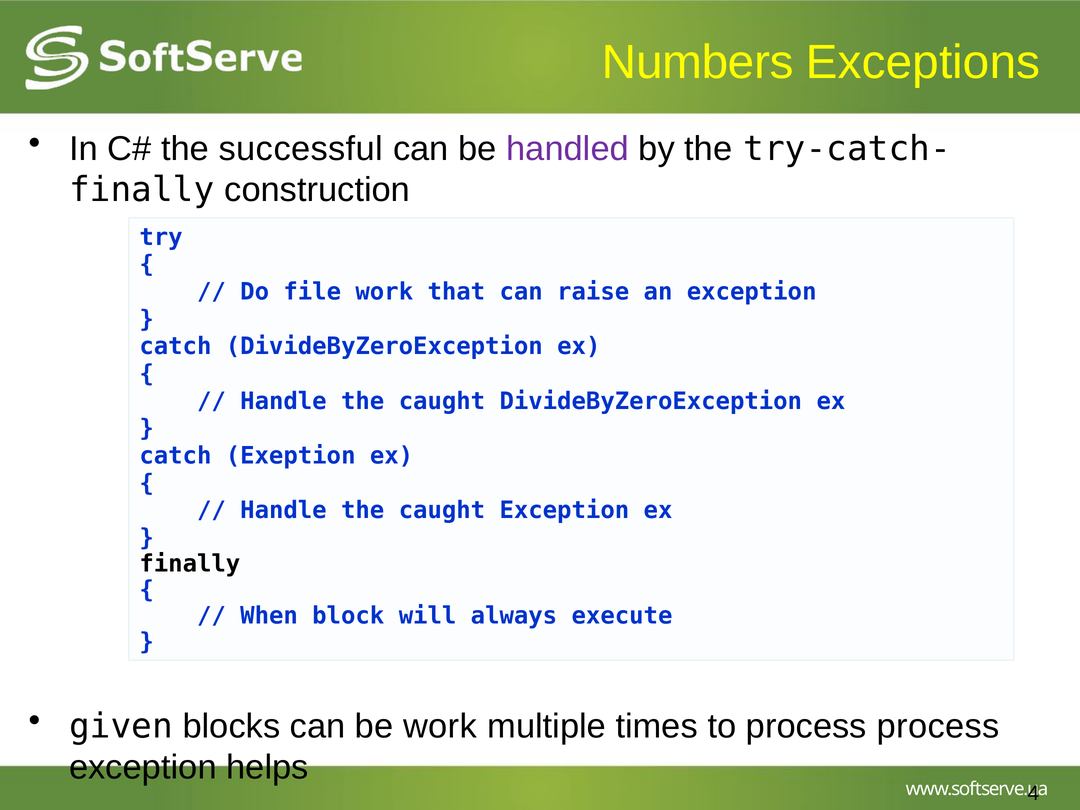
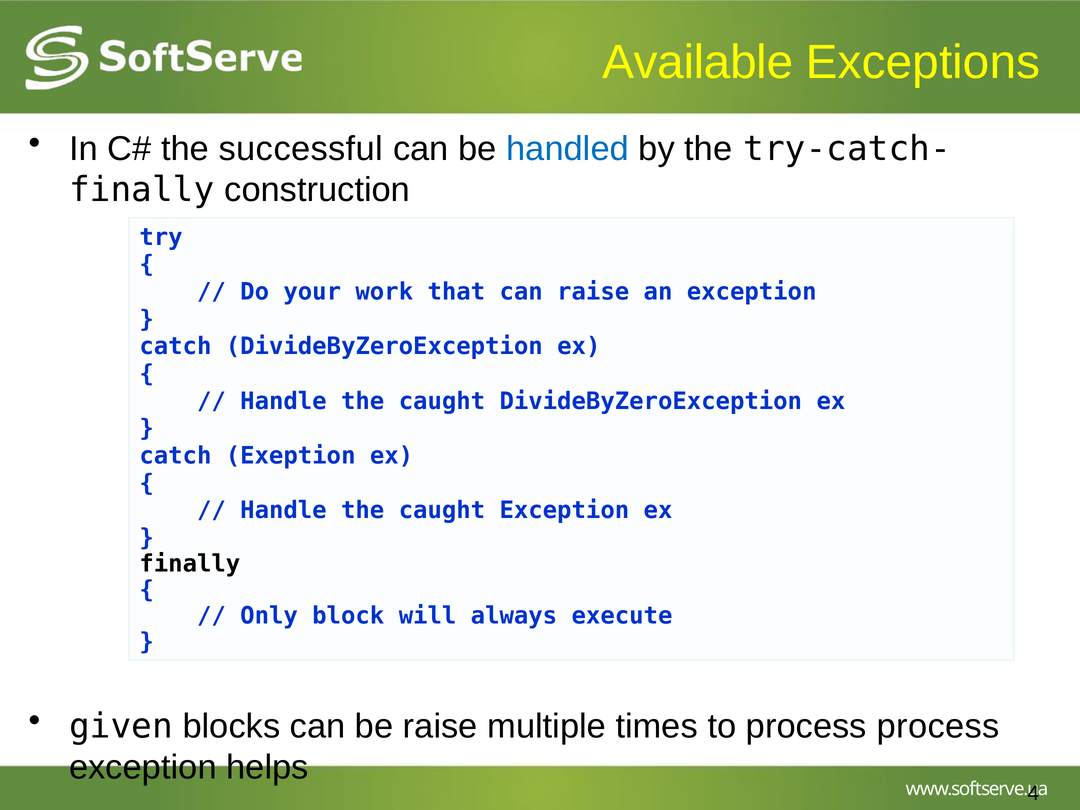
Numbers: Numbers -> Available (698, 62)
handled colour: purple -> blue (568, 149)
file: file -> your (312, 292)
When: When -> Only (269, 616)
be work: work -> raise (440, 726)
